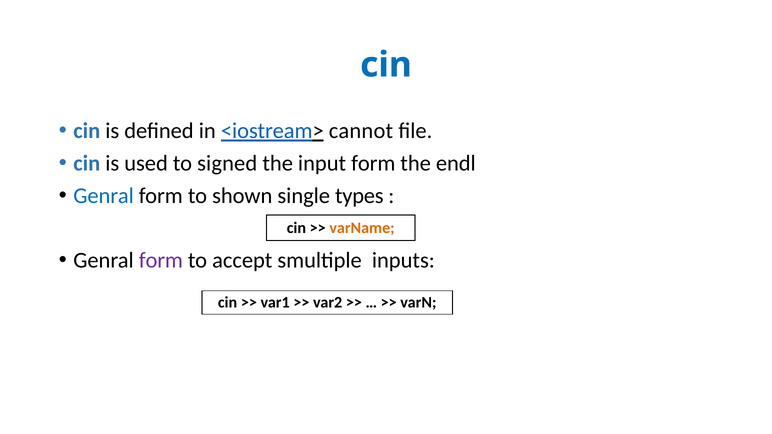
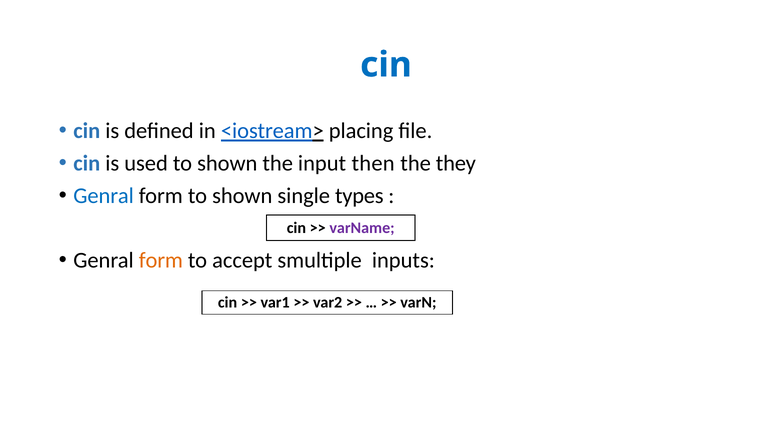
cannot: cannot -> placing (361, 131)
used to signed: signed -> shown (227, 163)
input form: form -> then (373, 163)
endl: endl -> they (456, 163)
varName colour: orange -> purple (362, 228)
form colour: purple -> orange (161, 260)
